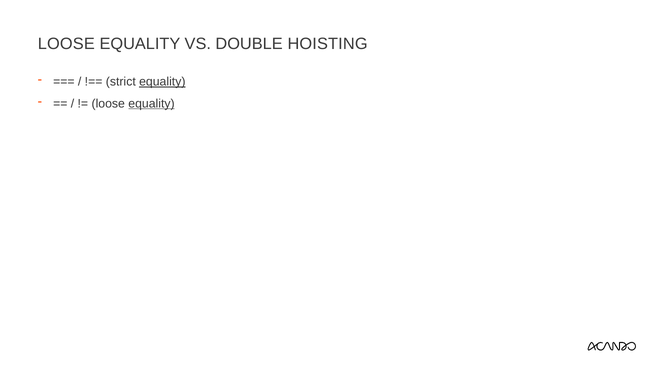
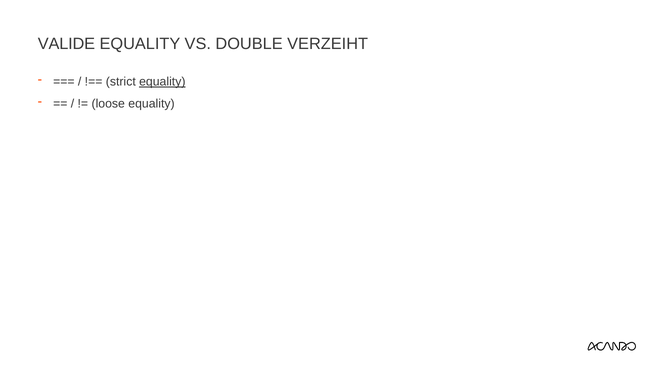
LOOSE: LOOSE -> VALIDE (66, 44)
HOISTING: HOISTING -> VERZEIHT (328, 44)
equality underline: present -> none (151, 103)
